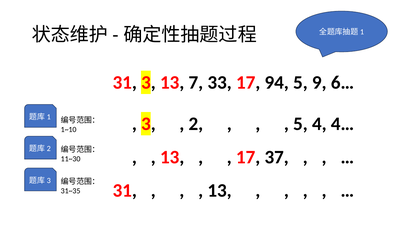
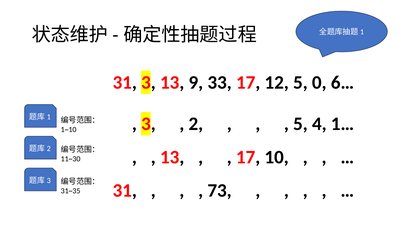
7: 7 -> 9 (196, 83)
94: 94 -> 12 (277, 83)
9: 9 -> 0 (319, 83)
4…: 4… -> 1… (342, 124)
37: 37 -> 10 (277, 157)
2 13: 13 -> 73 (220, 191)
